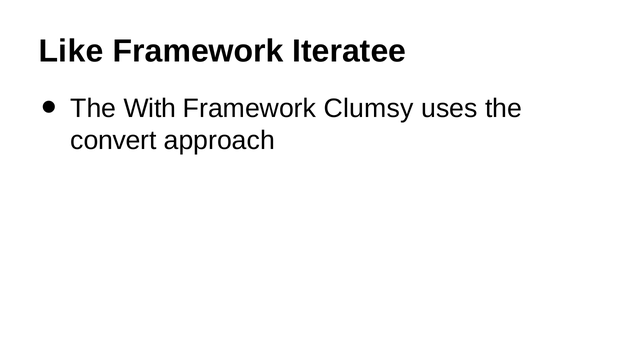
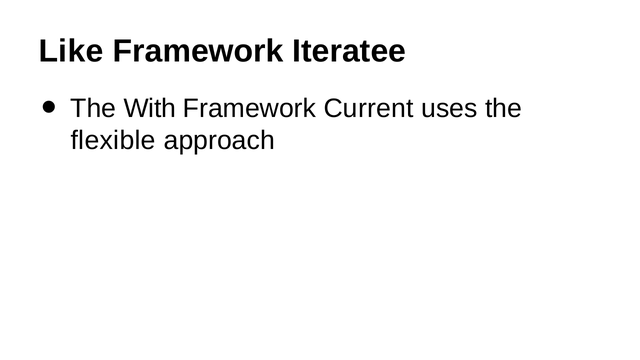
Clumsy: Clumsy -> Current (369, 108)
convert: convert -> flexible (113, 140)
